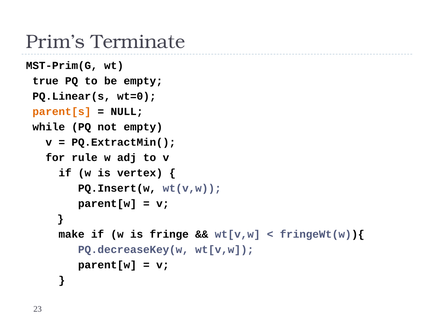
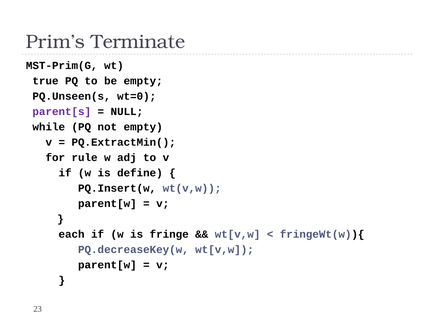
PQ.Linear(s: PQ.Linear(s -> PQ.Unseen(s (72, 96)
parent[s colour: orange -> purple (62, 112)
vertex: vertex -> define (140, 173)
make: make -> each (72, 235)
